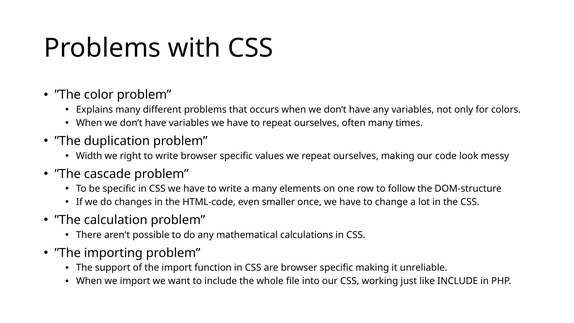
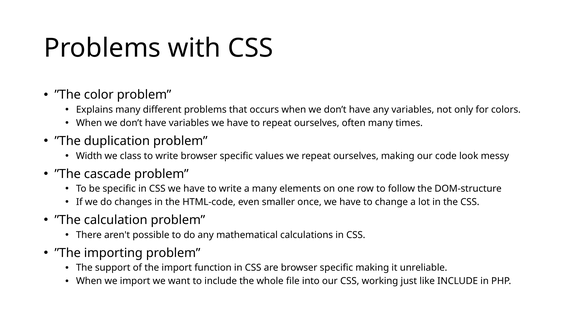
right: right -> class (131, 156)
